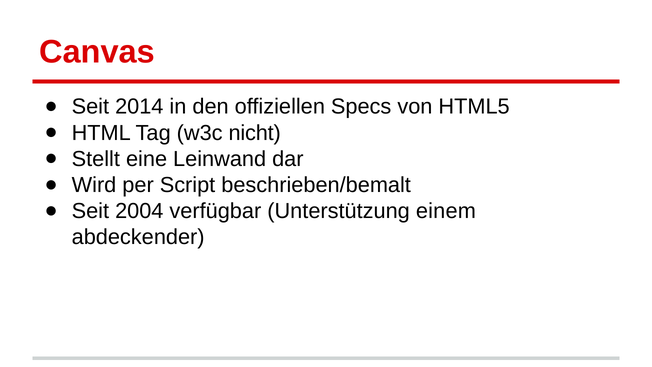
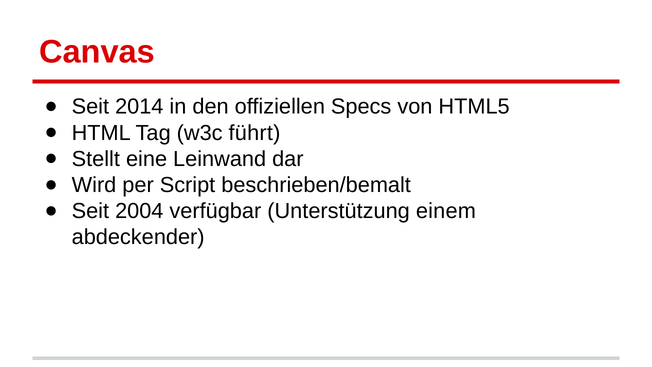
nicht: nicht -> führt (254, 133)
